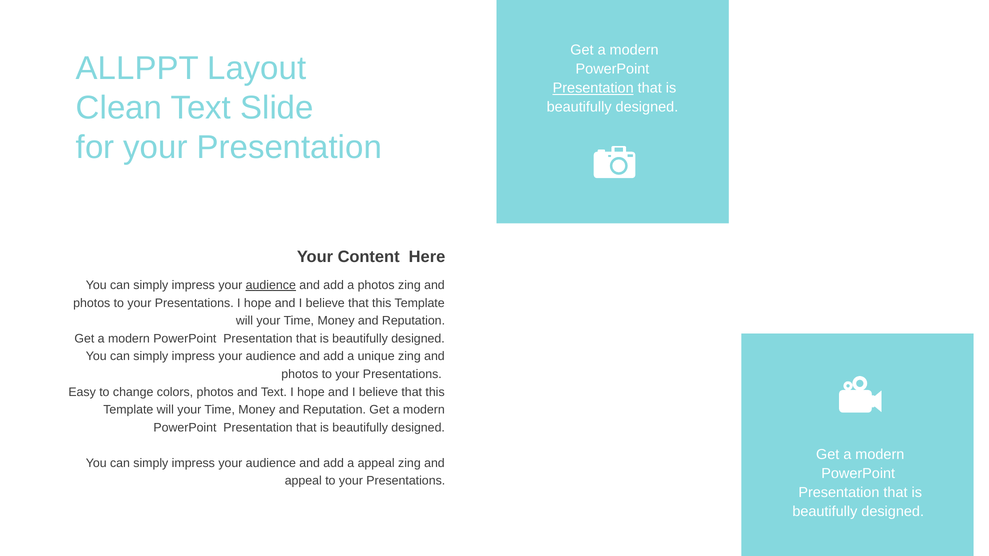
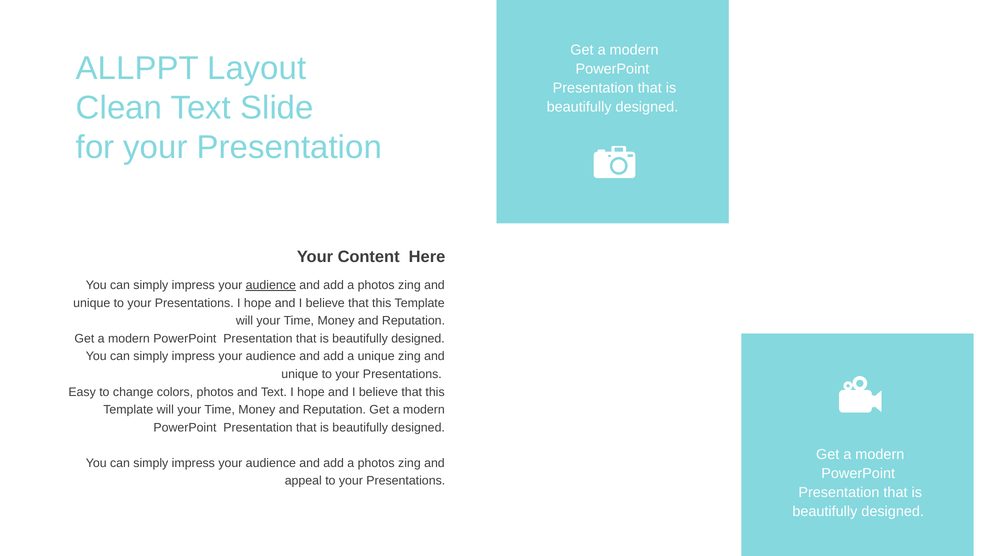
Presentation underline: present -> none (593, 88)
photos: photos -> unique (92, 303)
photos: photos -> unique (300, 374)
appeal: appeal -> photos (376, 463)
